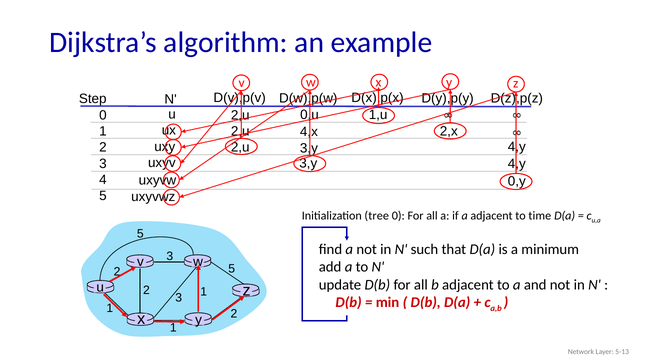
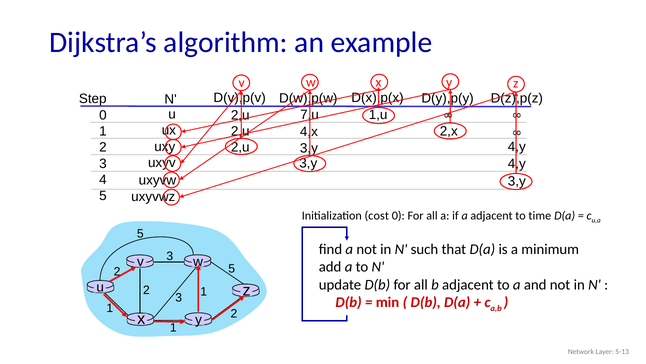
0,u: 0,u -> 7,u (309, 115)
0,y: 0,y -> 3,y (517, 181)
tree: tree -> cost (377, 215)
